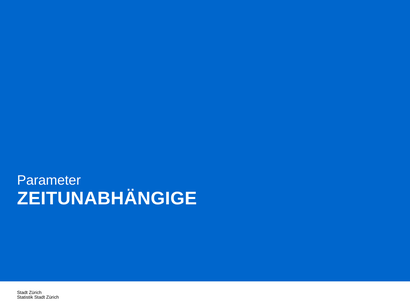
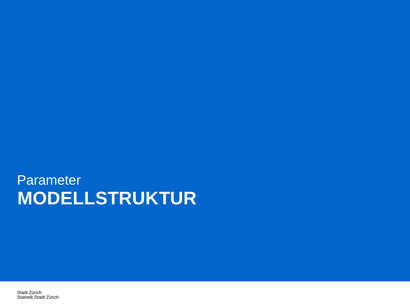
ZEITUNABHÄNGIGE: ZEITUNABHÄNGIGE -> MODELLSTRUKTUR (107, 199)
